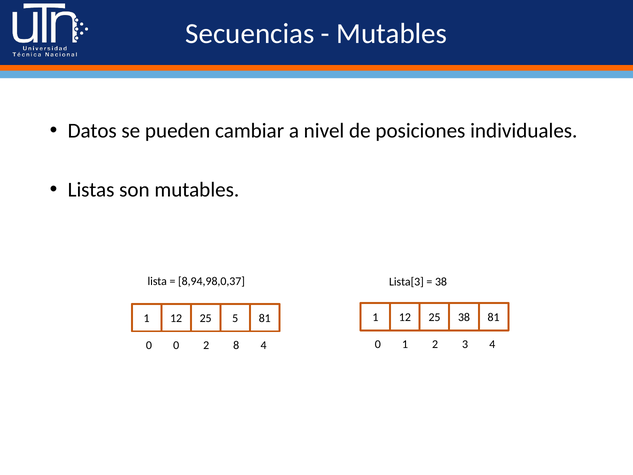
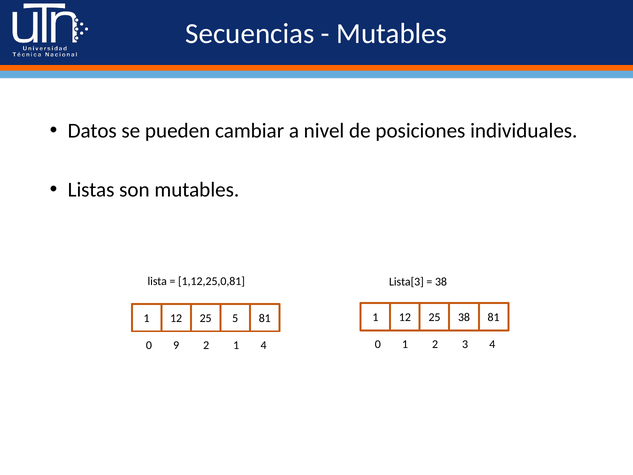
8,94,98,0,37: 8,94,98,0,37 -> 1,12,25,0,81 (212, 281)
0 0: 0 -> 9 (176, 345)
2 8: 8 -> 1 (236, 345)
